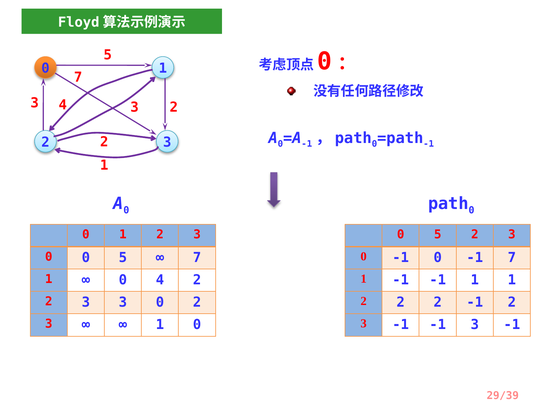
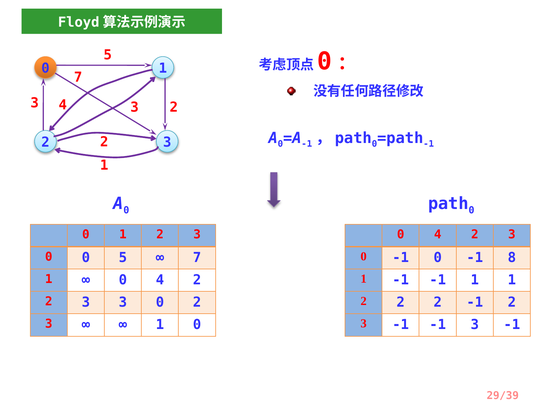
5: 5 -> 4 (438, 234)
-1 7: 7 -> 8 (512, 258)
